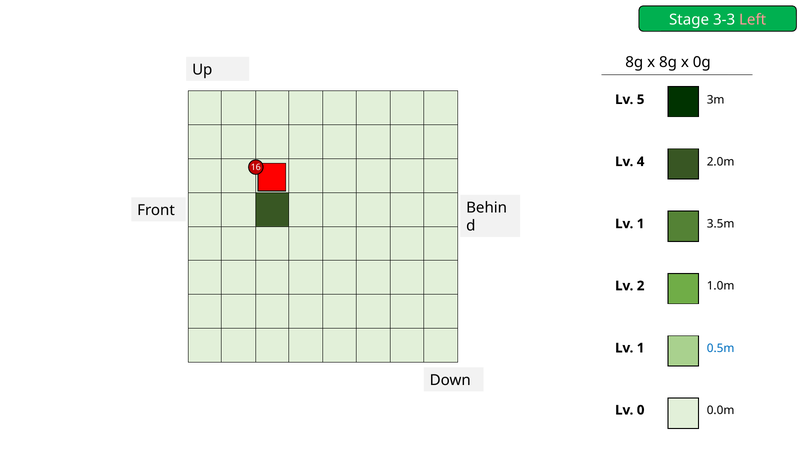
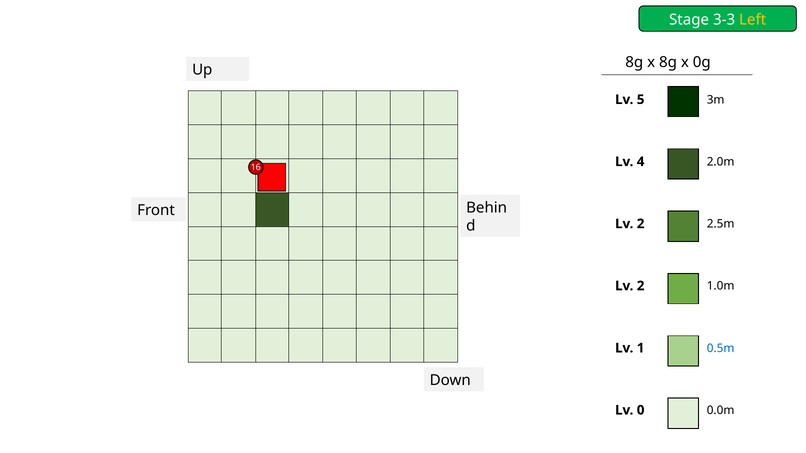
Left colour: pink -> yellow (753, 20)
3.5m: 3.5m -> 2.5m (721, 224)
1: 1 -> 2 (641, 224)
